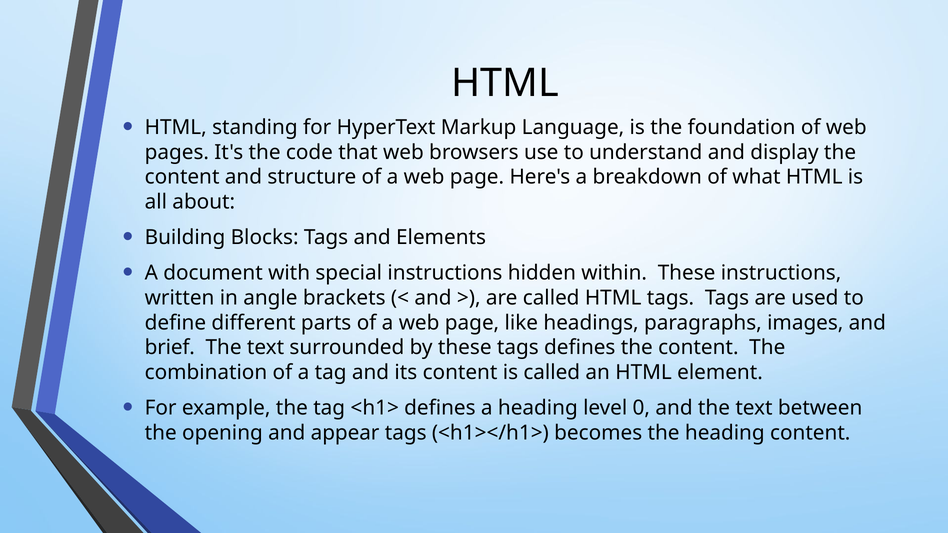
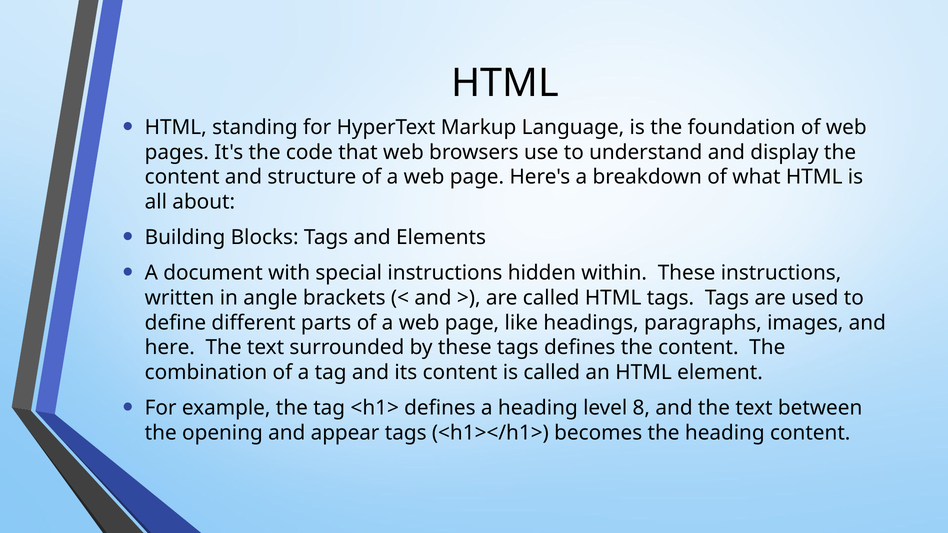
brief: brief -> here (170, 348)
0: 0 -> 8 (641, 408)
